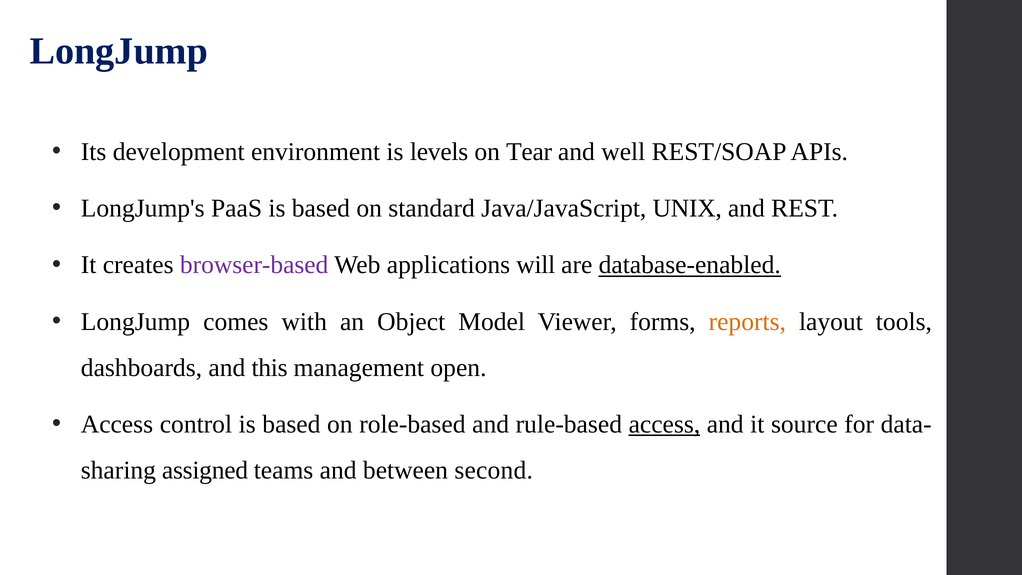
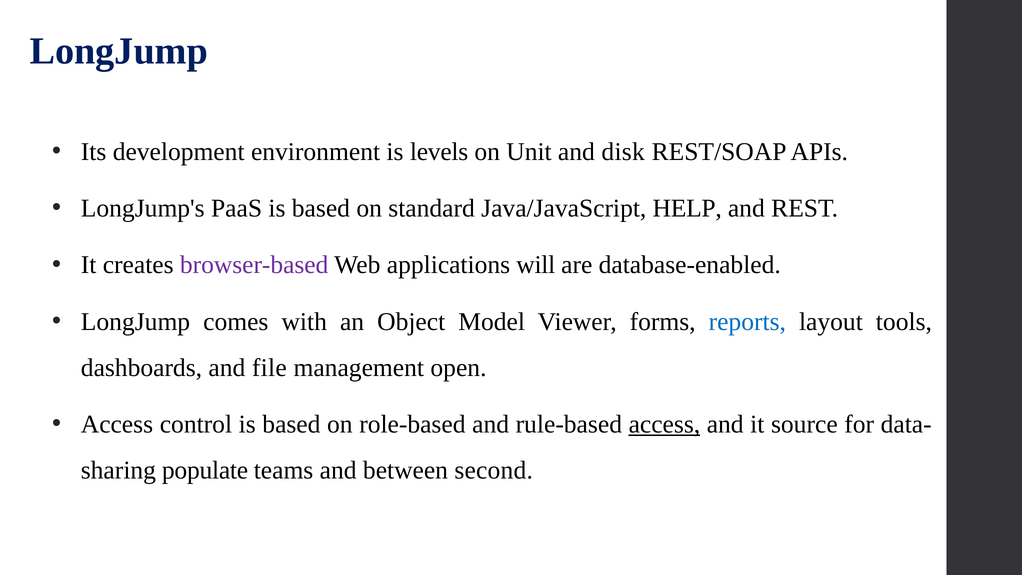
Tear: Tear -> Unit (529, 152)
well: well -> disk (623, 152)
UNIX: UNIX -> HELP (687, 208)
database-enabled underline: present -> none (690, 265)
reports colour: orange -> blue (747, 322)
this: this -> file (269, 368)
assigned: assigned -> populate (205, 470)
